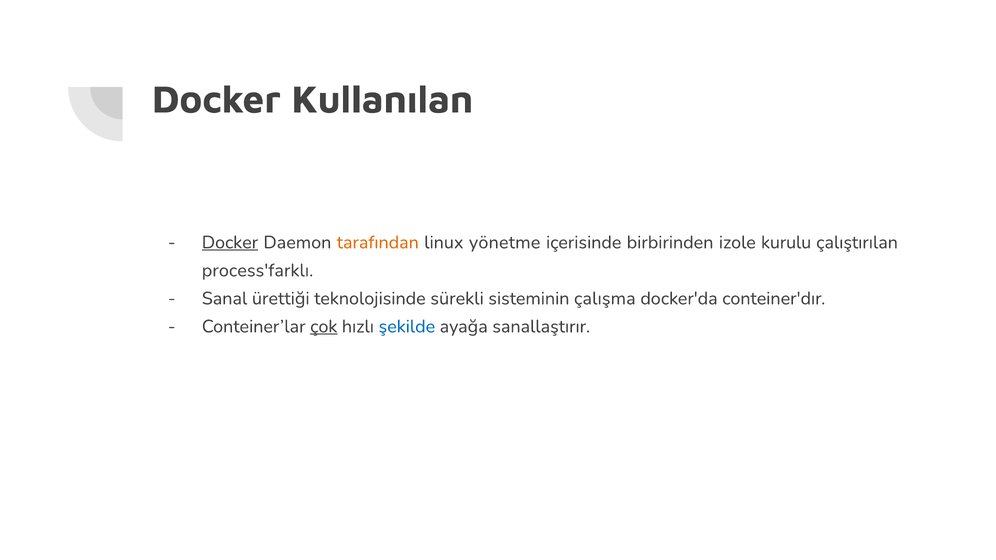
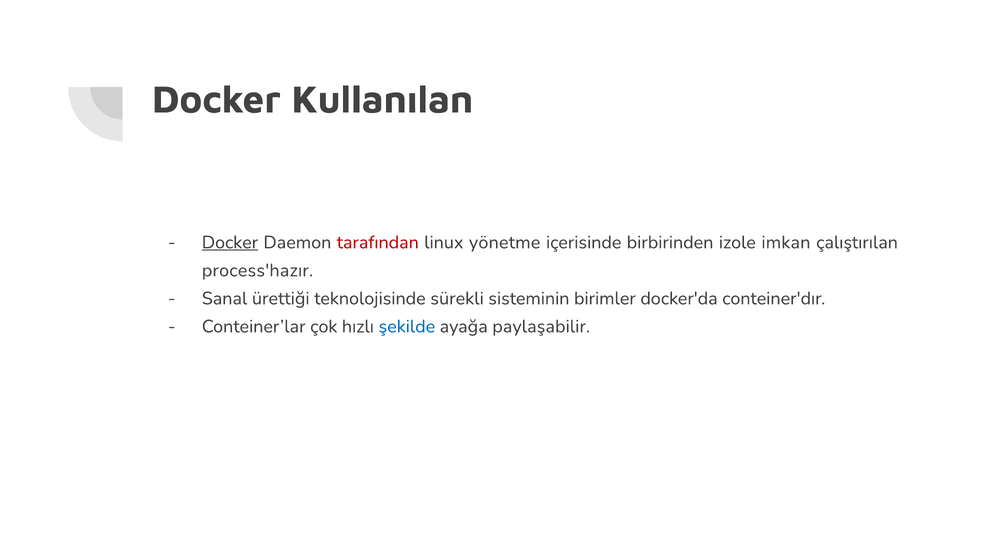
tarafından colour: orange -> red (378, 243)
kurulu: kurulu -> imkan (786, 243)
process'farklı: process'farklı -> process'hazır (257, 271)
çalışma: çalışma -> birimler (605, 299)
çok underline: present -> none (324, 327)
sanallaştırır: sanallaştırır -> paylaşabilir (541, 327)
